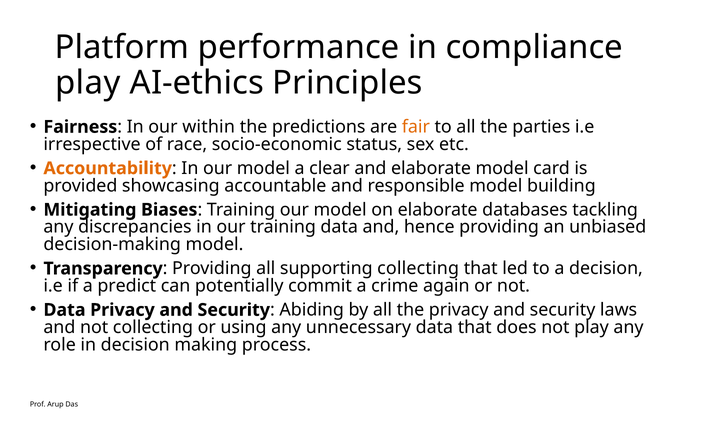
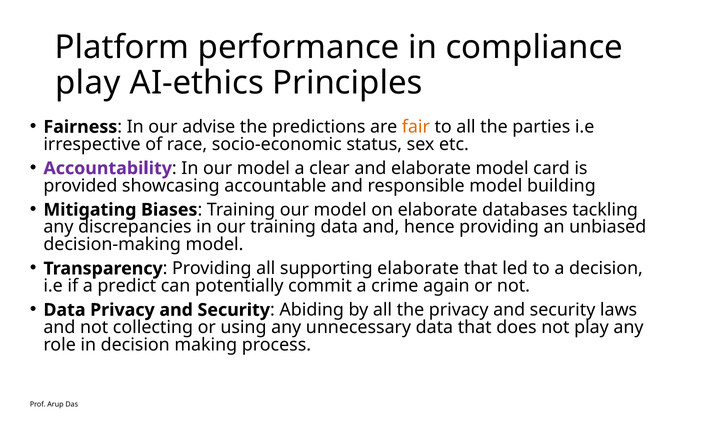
within: within -> advise (209, 127)
Accountability colour: orange -> purple (108, 168)
supporting collecting: collecting -> elaborate (418, 269)
